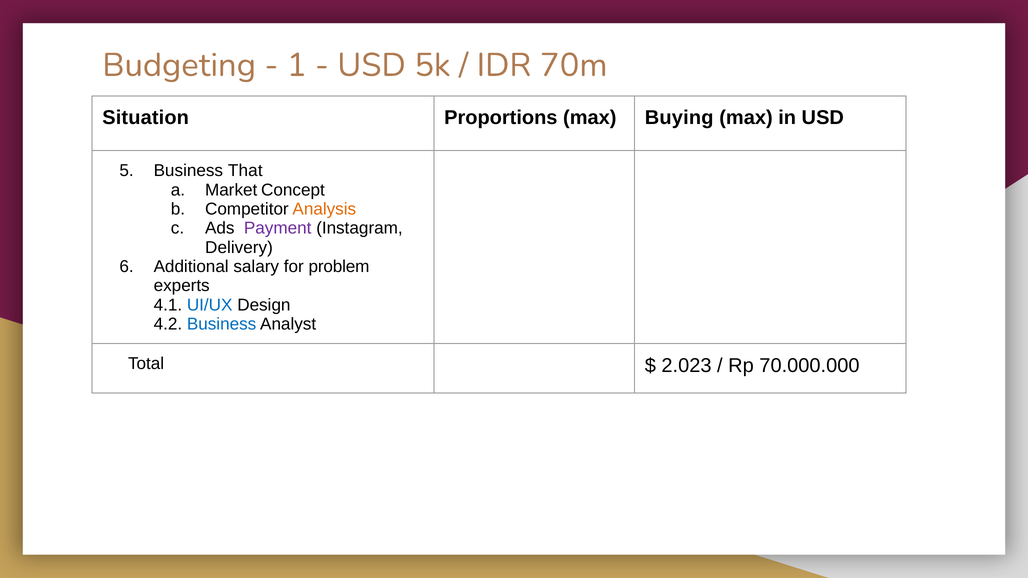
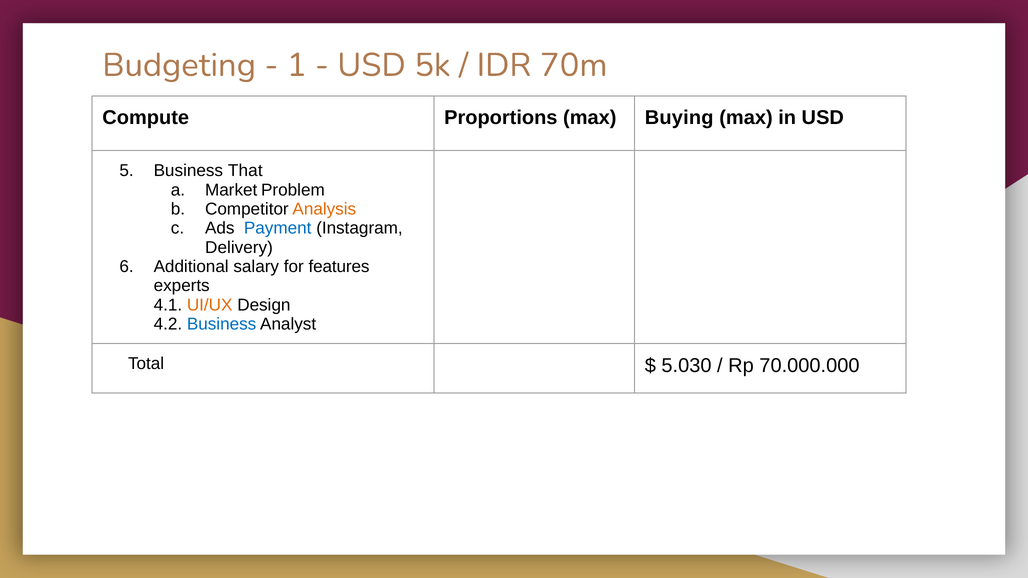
Situation: Situation -> Compute (146, 118)
Concept: Concept -> Problem (293, 190)
Payment colour: purple -> blue (278, 228)
problem: problem -> features (339, 267)
UI/UX colour: blue -> orange (210, 305)
2.023: 2.023 -> 5.030 (687, 366)
